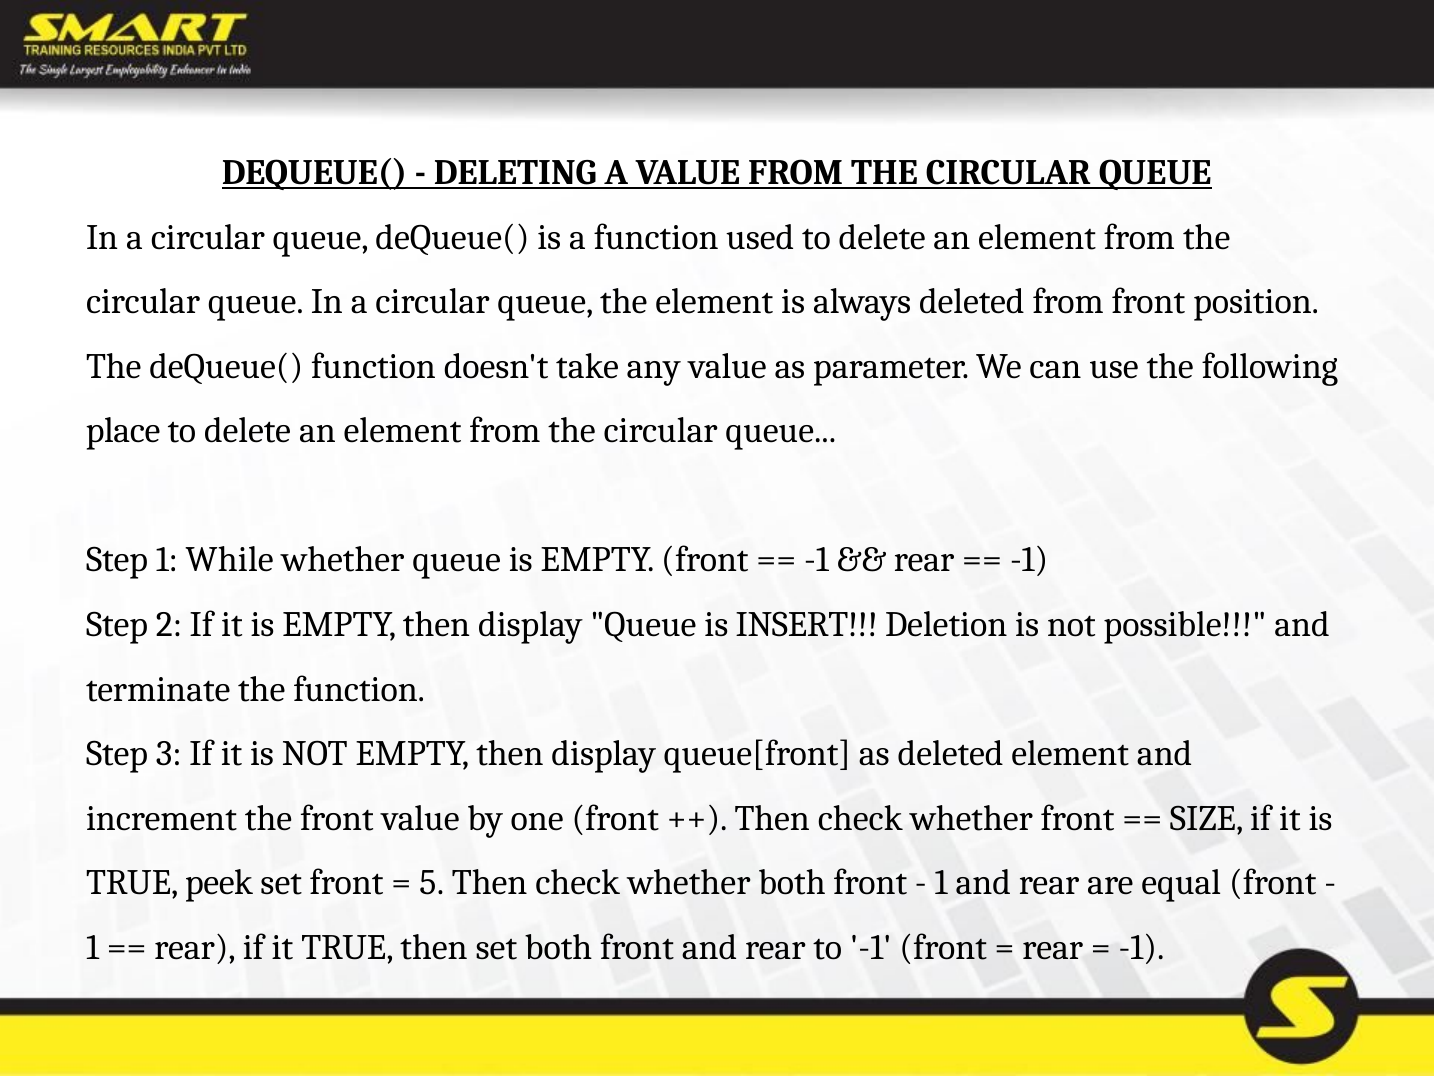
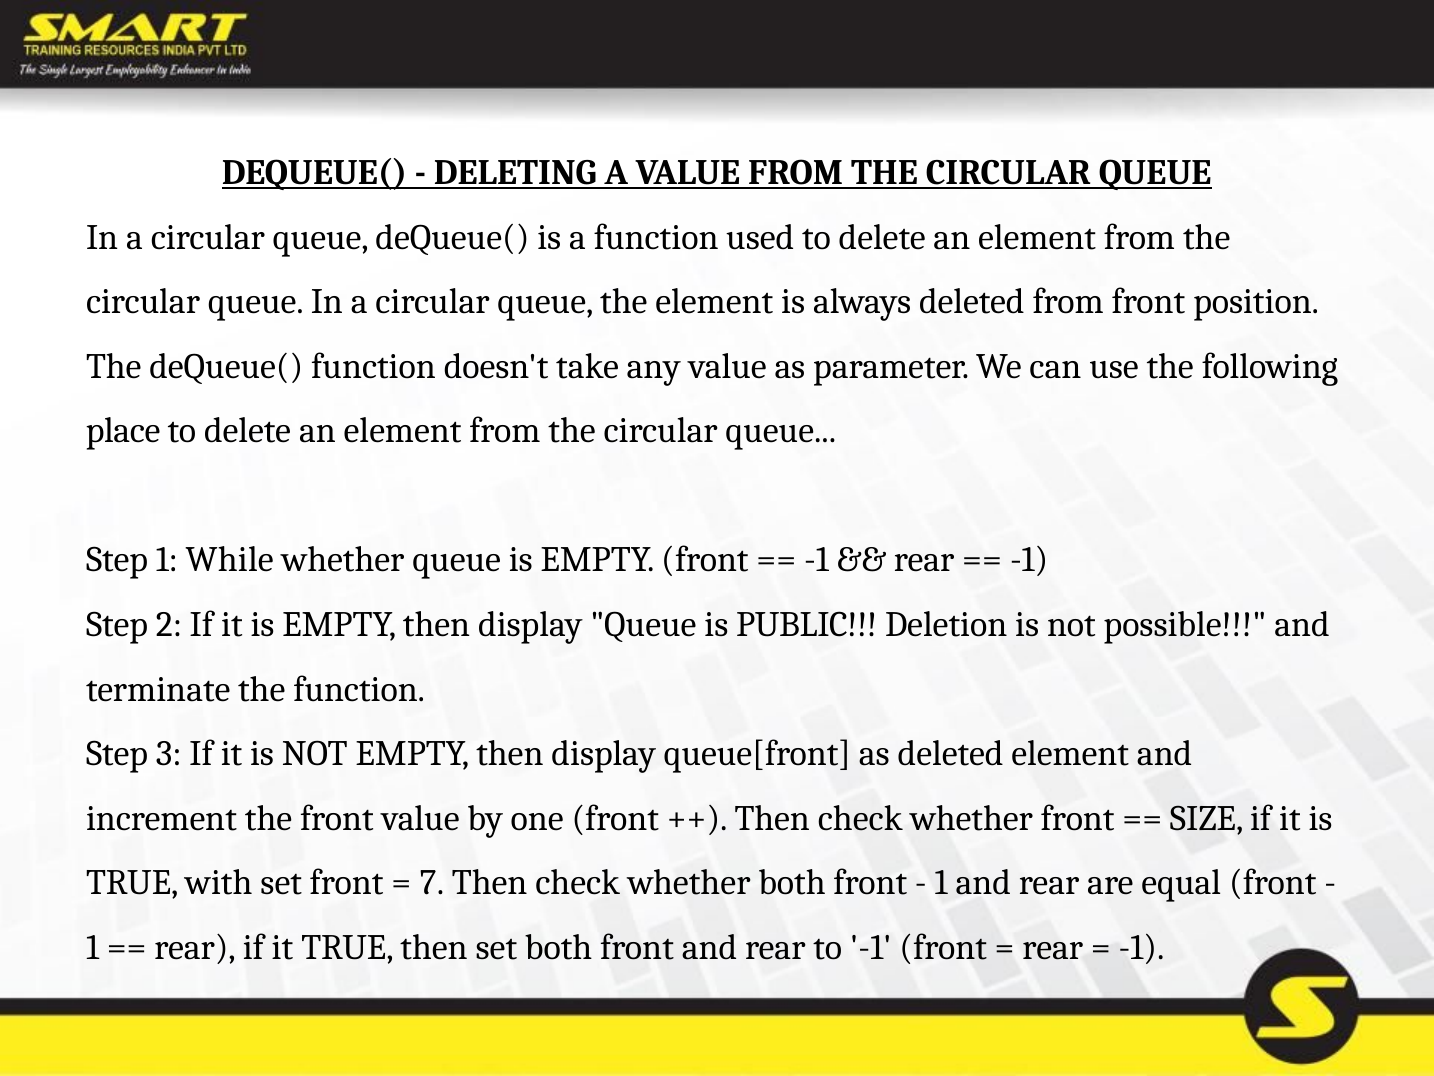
INSERT: INSERT -> PUBLIC (807, 624)
peek: peek -> with (219, 882)
5: 5 -> 7 (432, 882)
